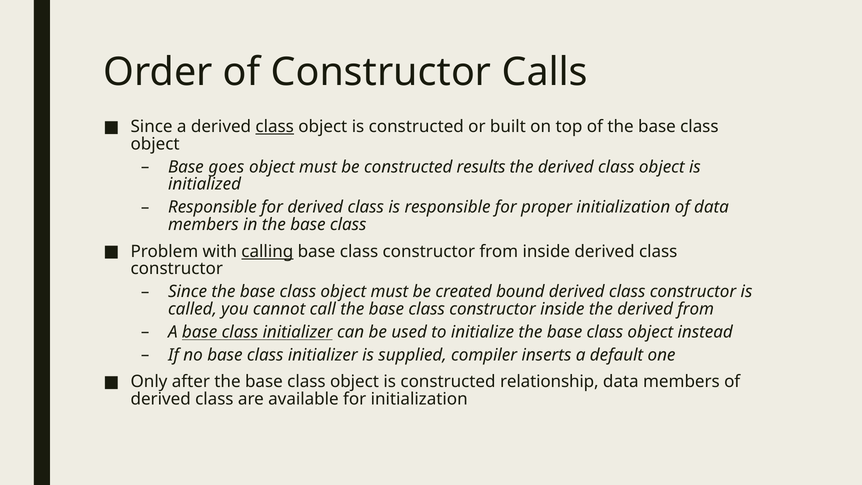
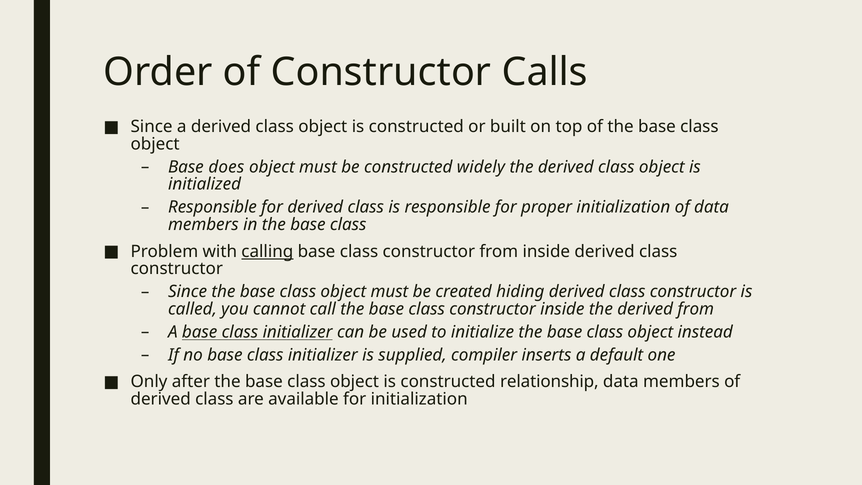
class underline: present -> none (275, 127)
goes: goes -> does (226, 167)
results: results -> widely (481, 167)
bound: bound -> hiding (520, 292)
